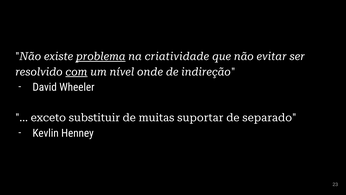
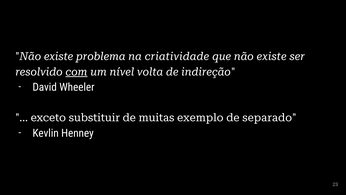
problema underline: present -> none (101, 56)
que não evitar: evitar -> existe (272, 56)
onde: onde -> volta (150, 72)
suportar: suportar -> exemplo (200, 118)
